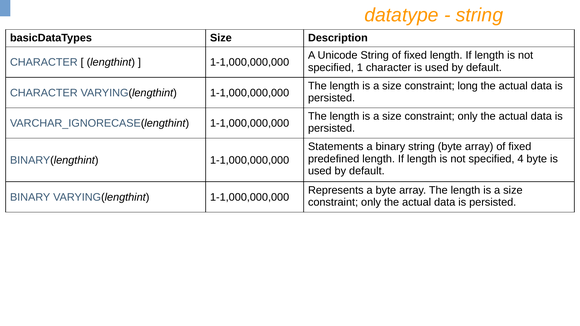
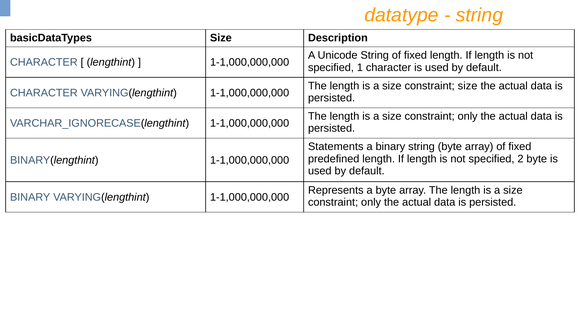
constraint long: long -> size (468, 86)
4: 4 -> 2 (520, 159)
